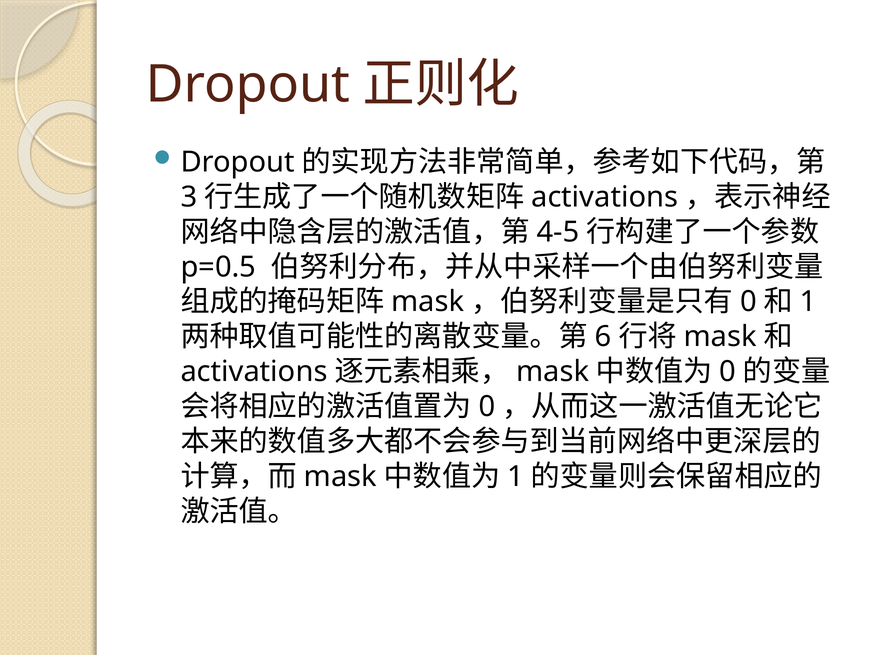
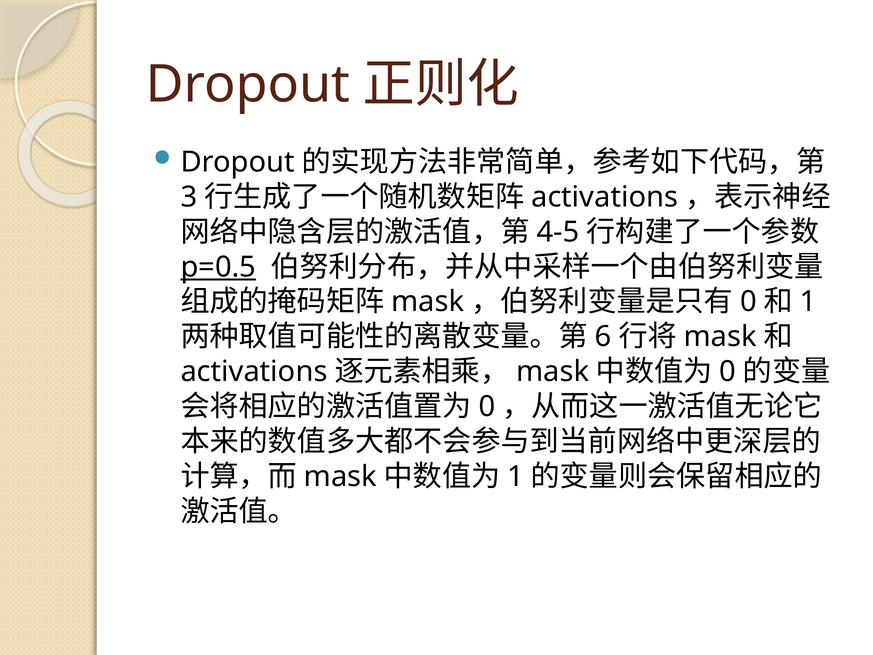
p=0.5 underline: none -> present (218, 267)
